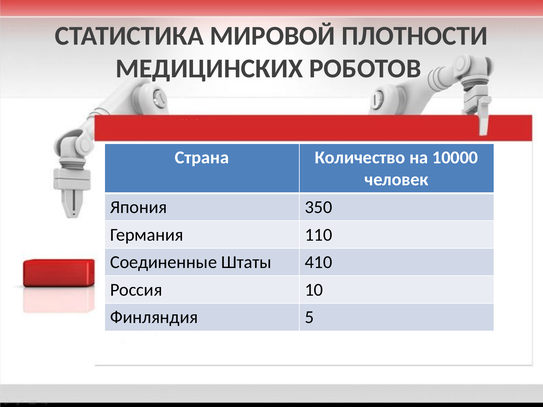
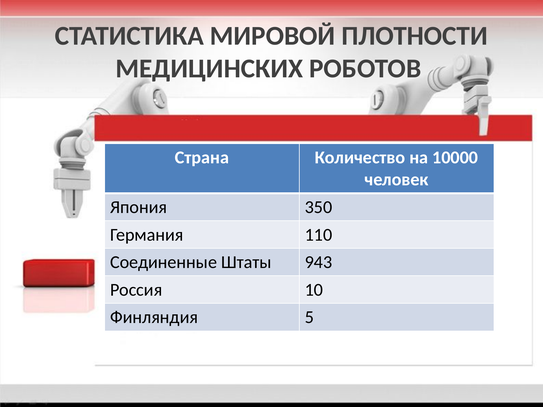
410: 410 -> 943 (318, 262)
